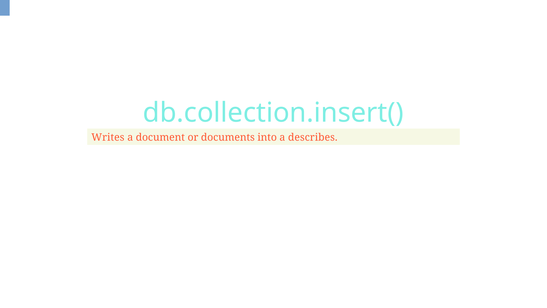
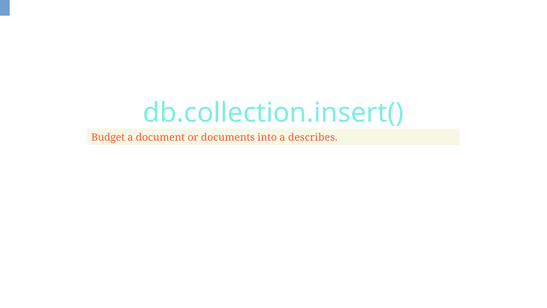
Writes: Writes -> Budget (108, 137)
